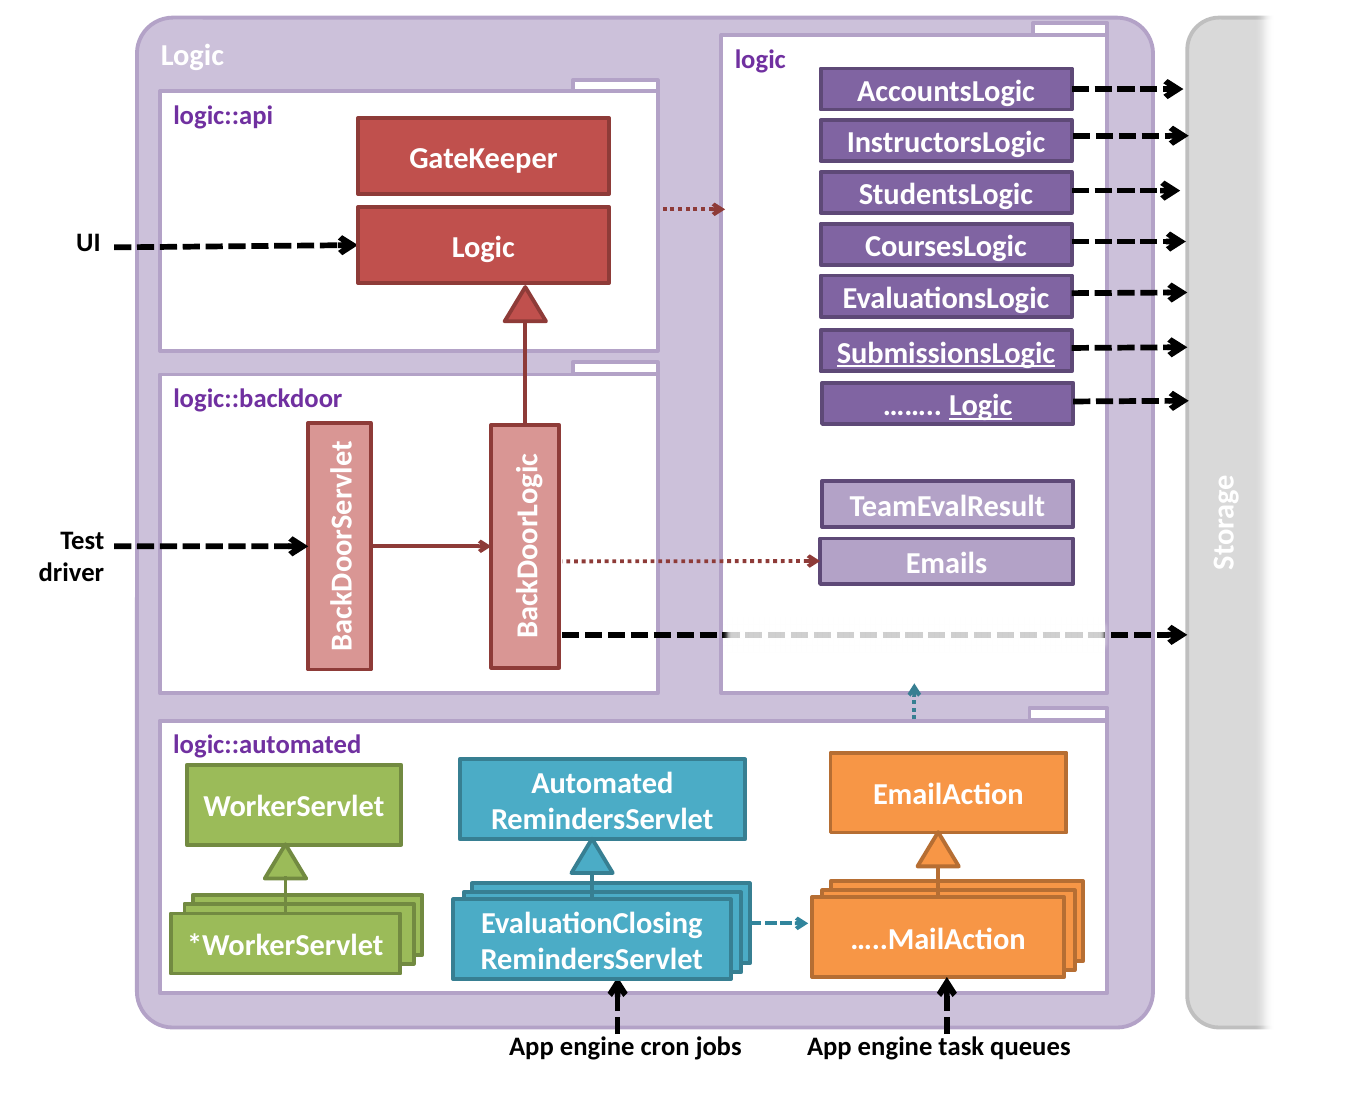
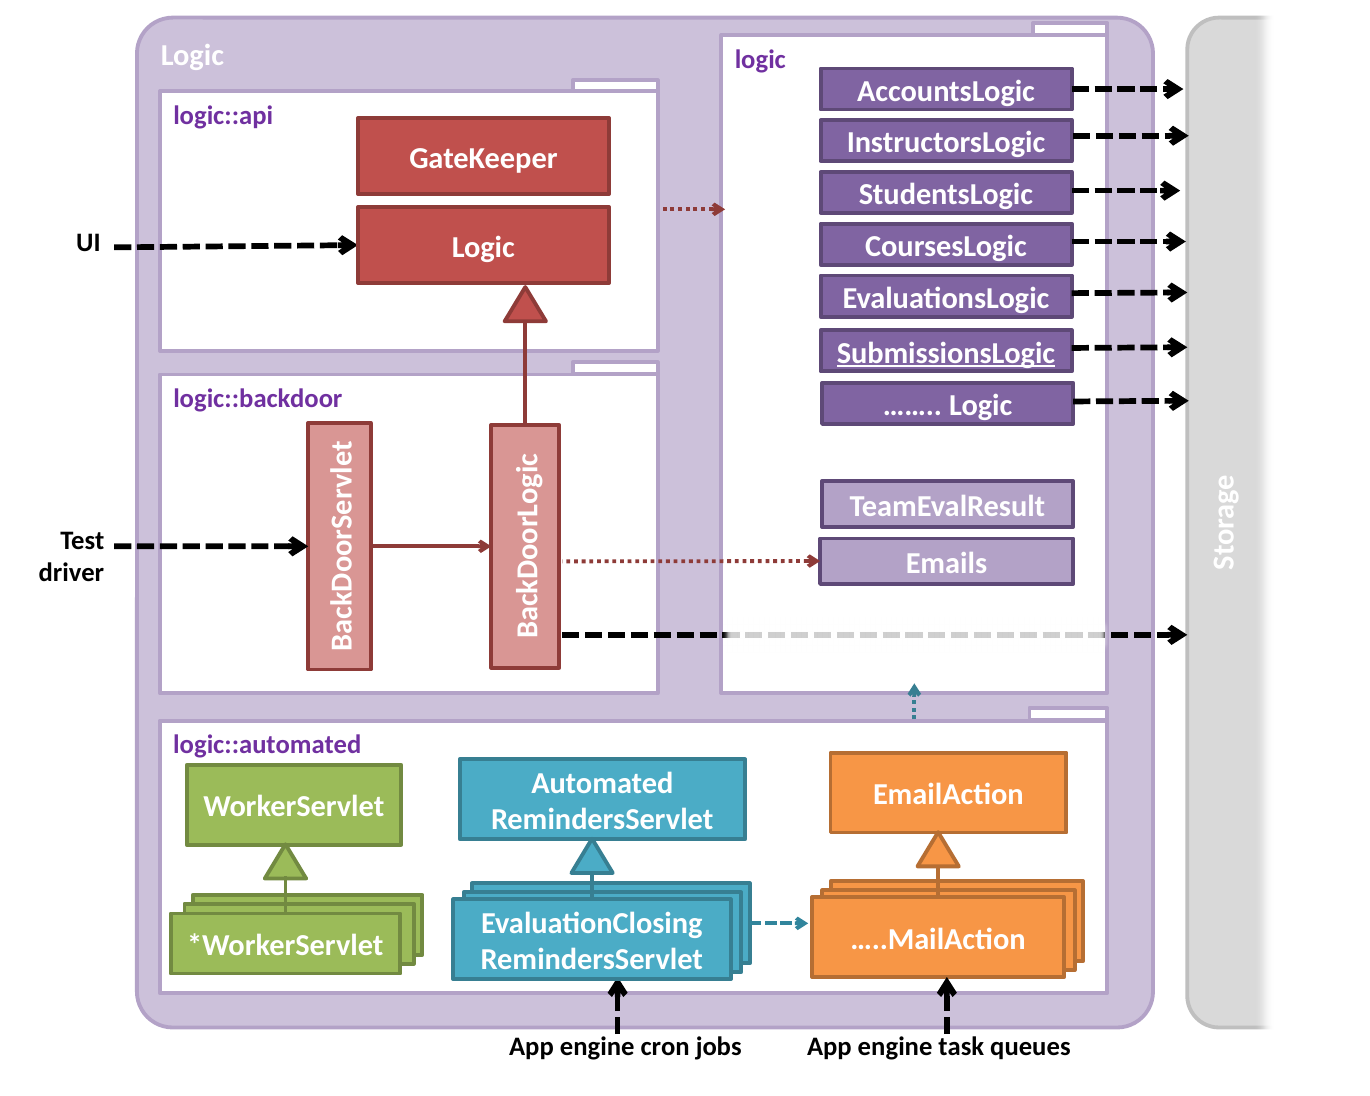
Logic underline: present -> none (981, 406)
